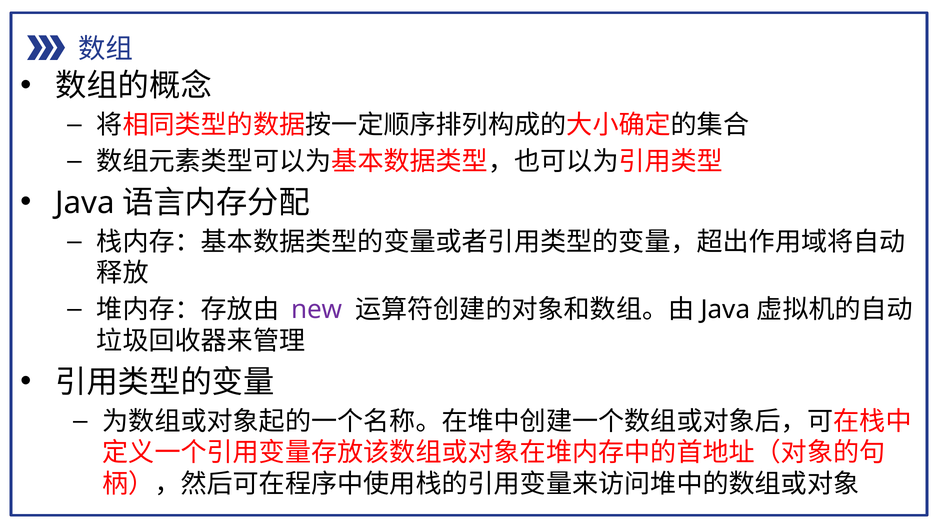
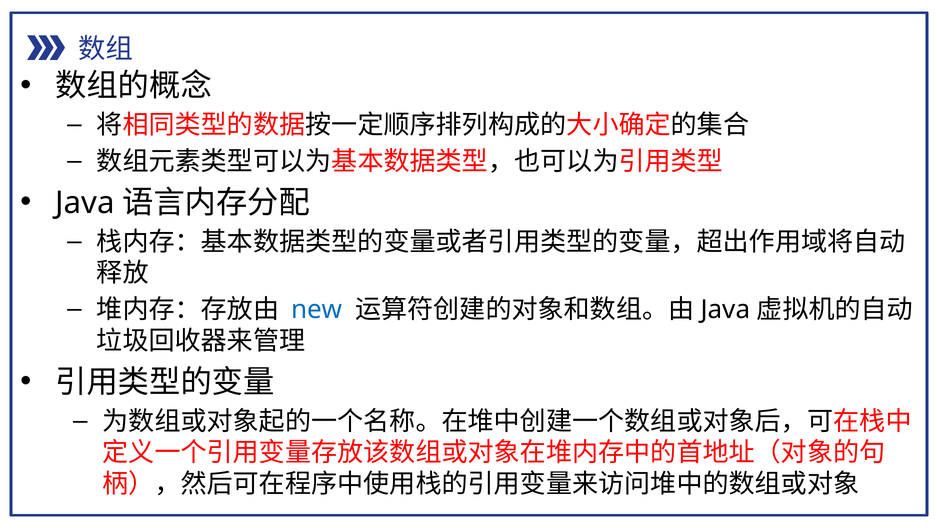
new colour: purple -> blue (317, 310)
